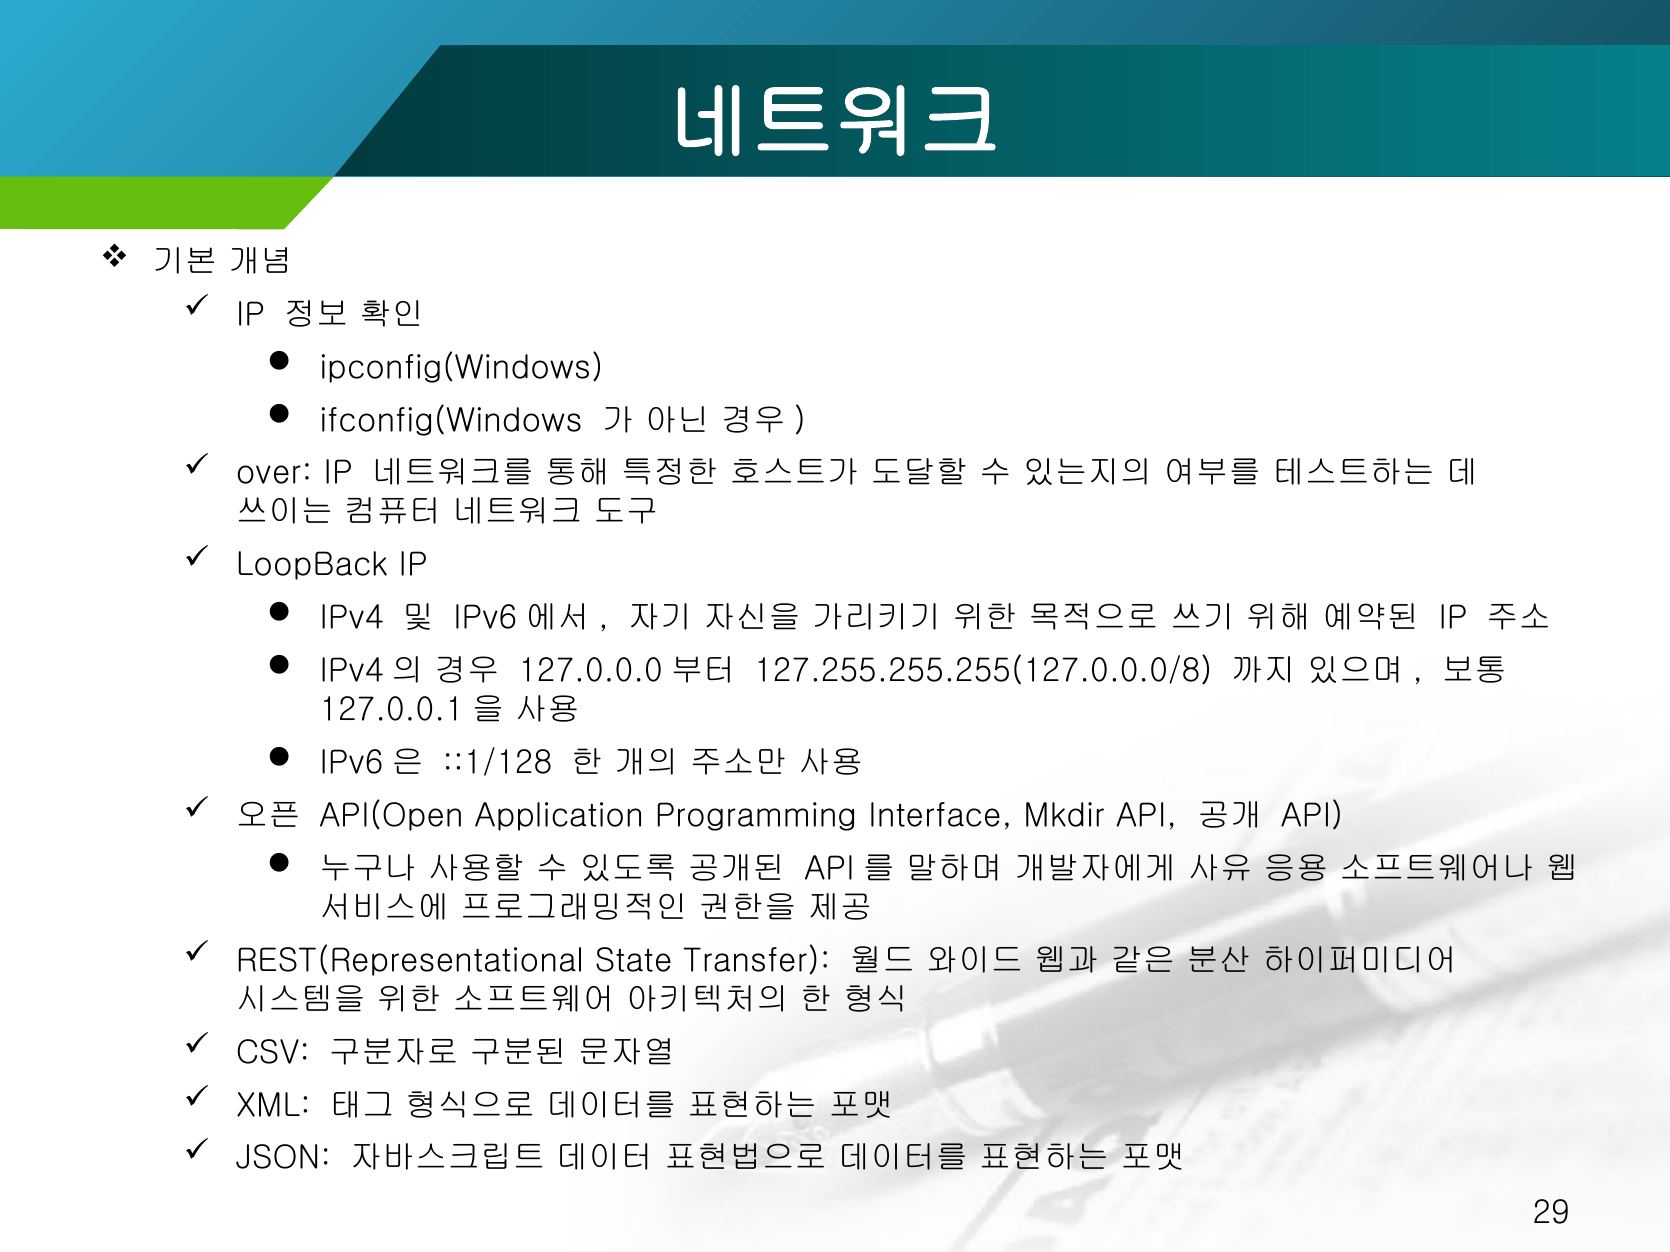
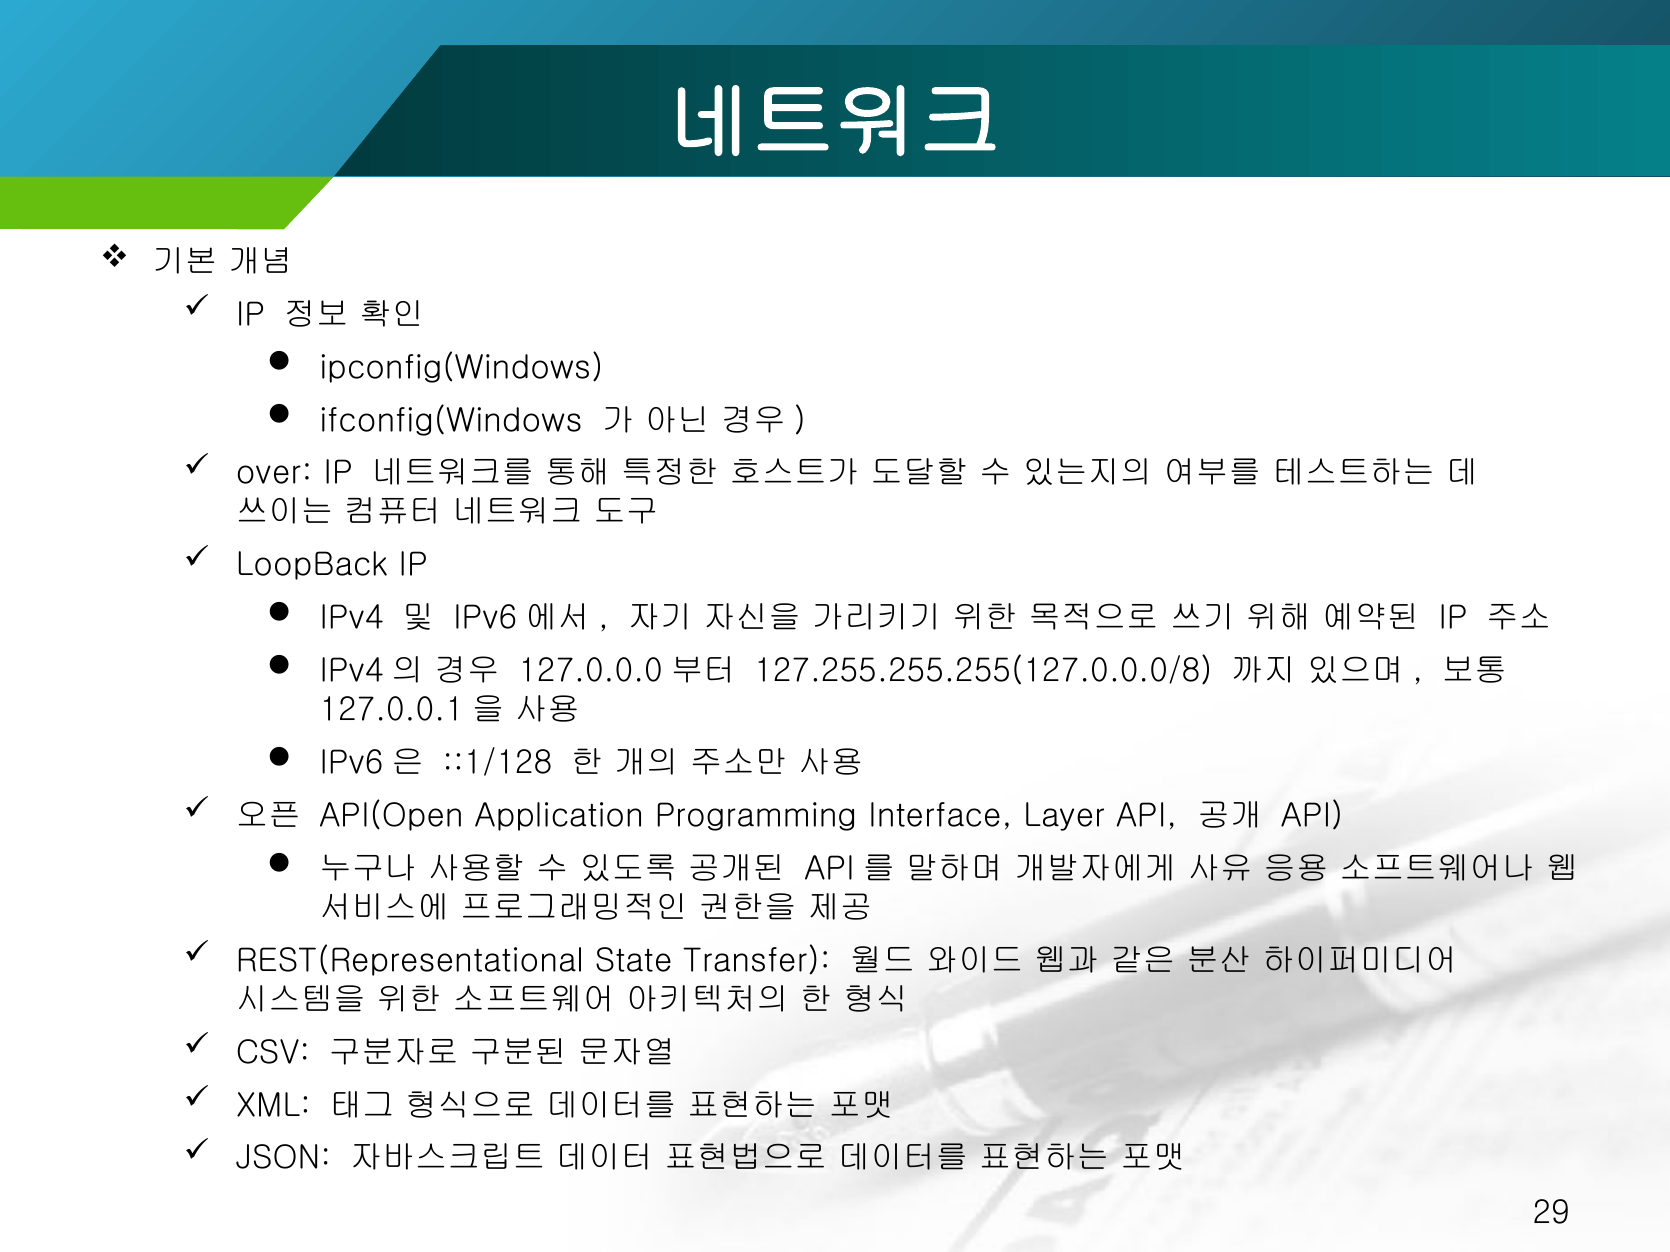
Mkdir: Mkdir -> Layer (1064, 816)
